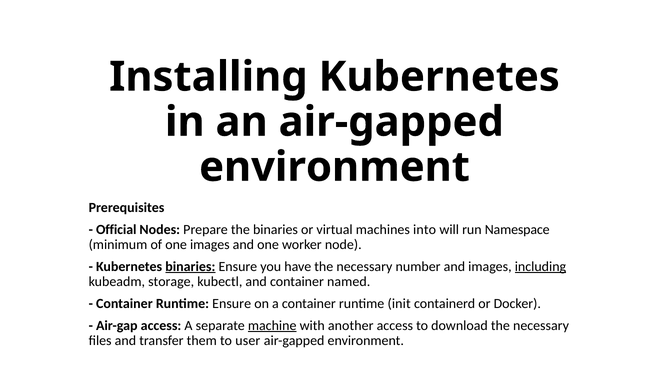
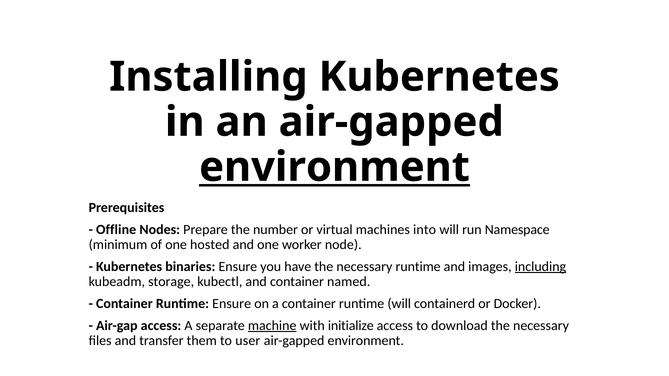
environment underline: none -> present (335, 167)
Official: Official -> Offline (116, 230)
the binaries: binaries -> number (275, 230)
one images: images -> hosted (210, 245)
binaries underline: present -> none (190, 267)
necessary number: number -> runtime (418, 267)
runtime init: init -> will (399, 304)
another: another -> initialize (351, 326)
